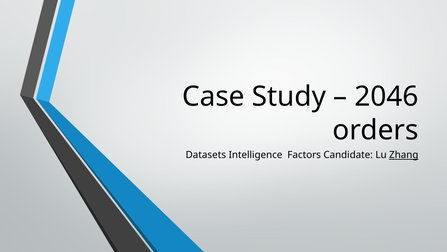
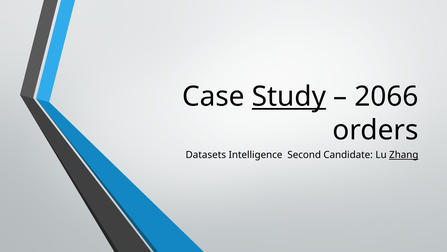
Study underline: none -> present (289, 97)
2046: 2046 -> 2066 (386, 97)
Factors: Factors -> Second (304, 155)
